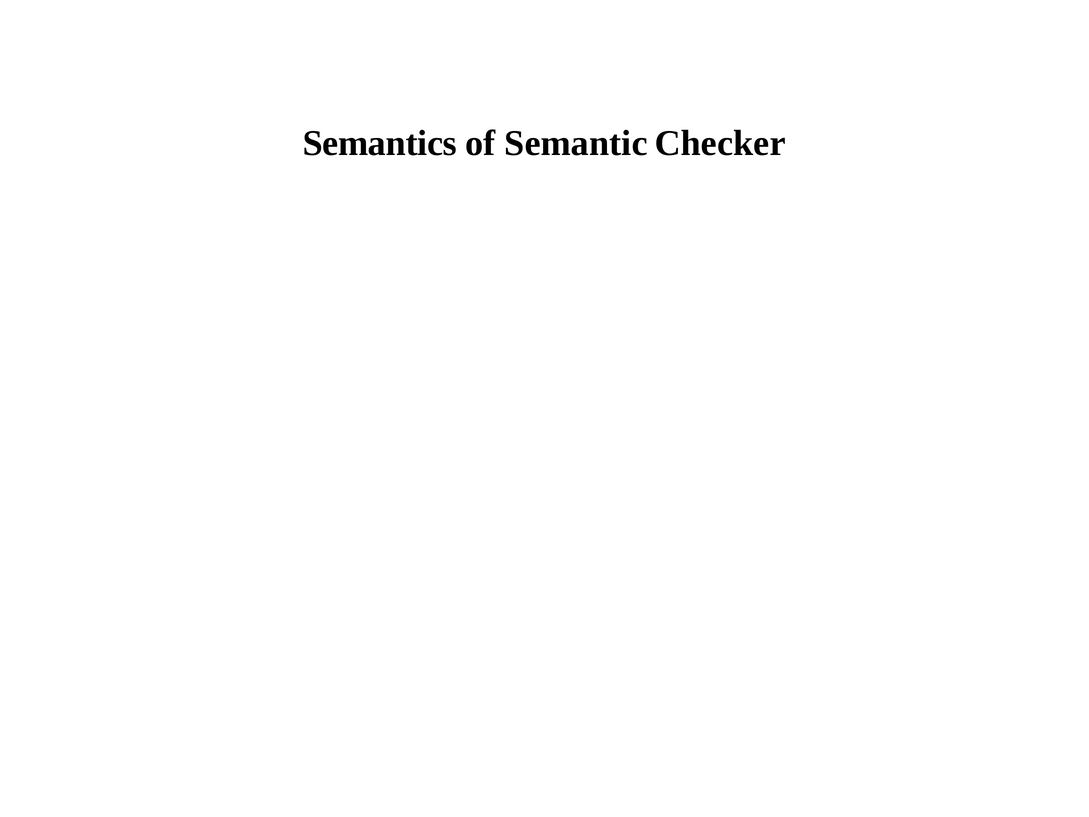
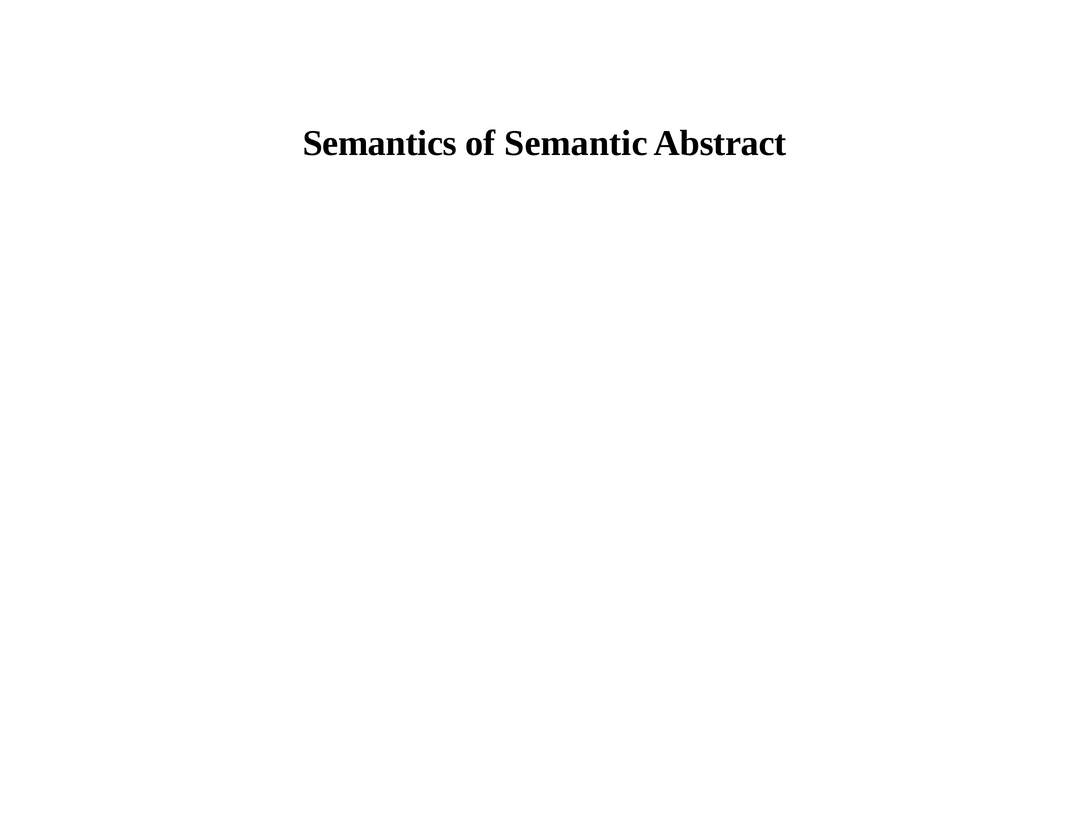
Checker: Checker -> Abstract (720, 143)
